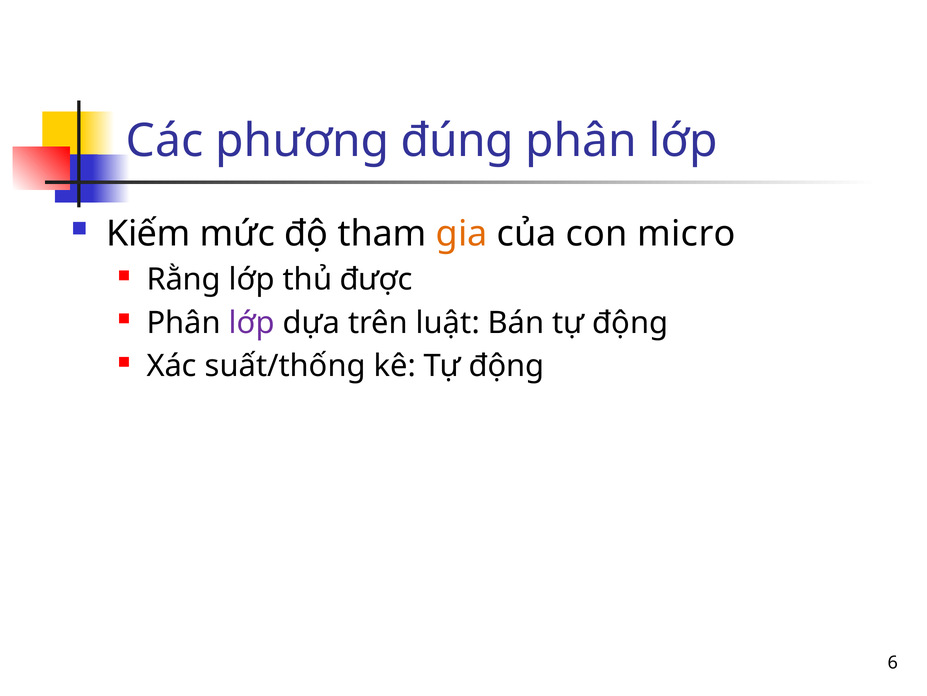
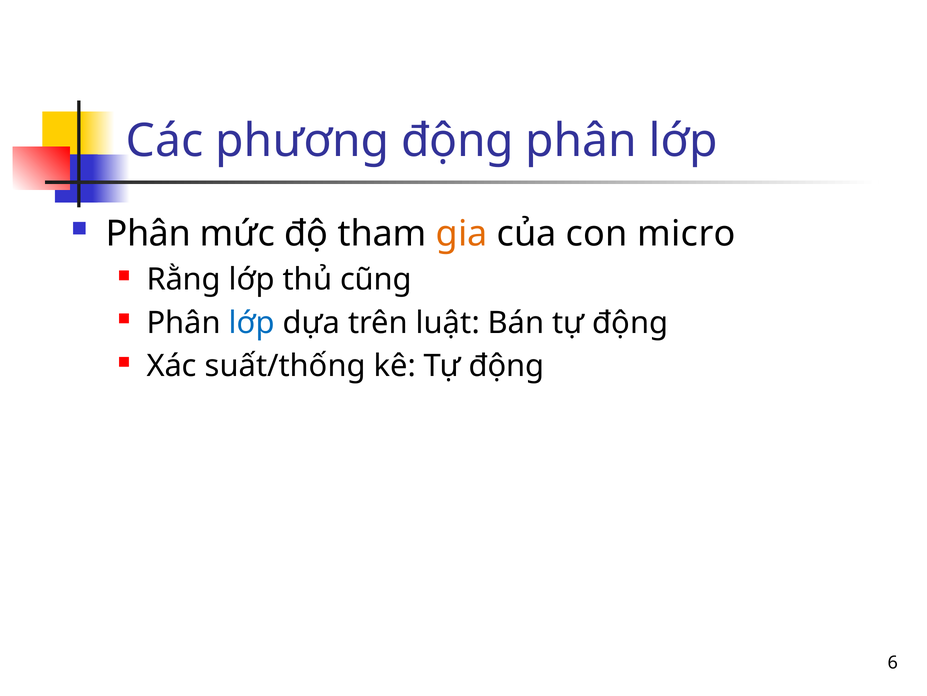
phương đúng: đúng -> động (457, 141)
Kiếm: Kiếm -> Phân (148, 233)
được: được -> cũng (376, 279)
lớp colour: purple -> blue (252, 323)
